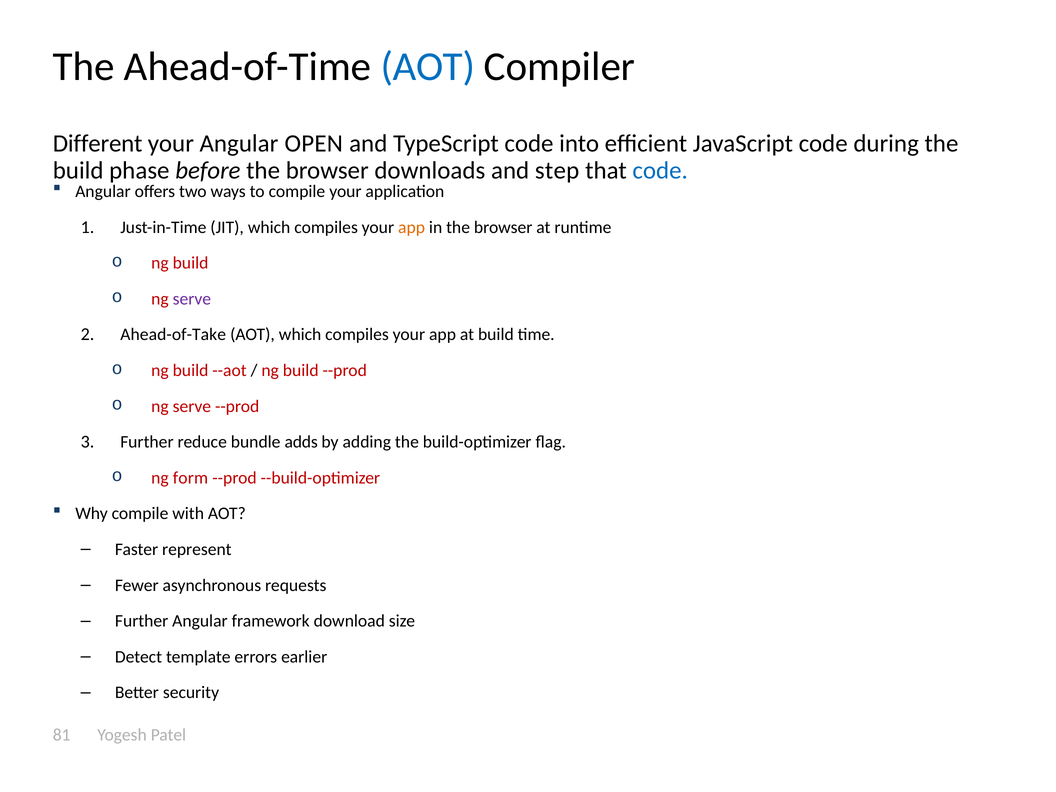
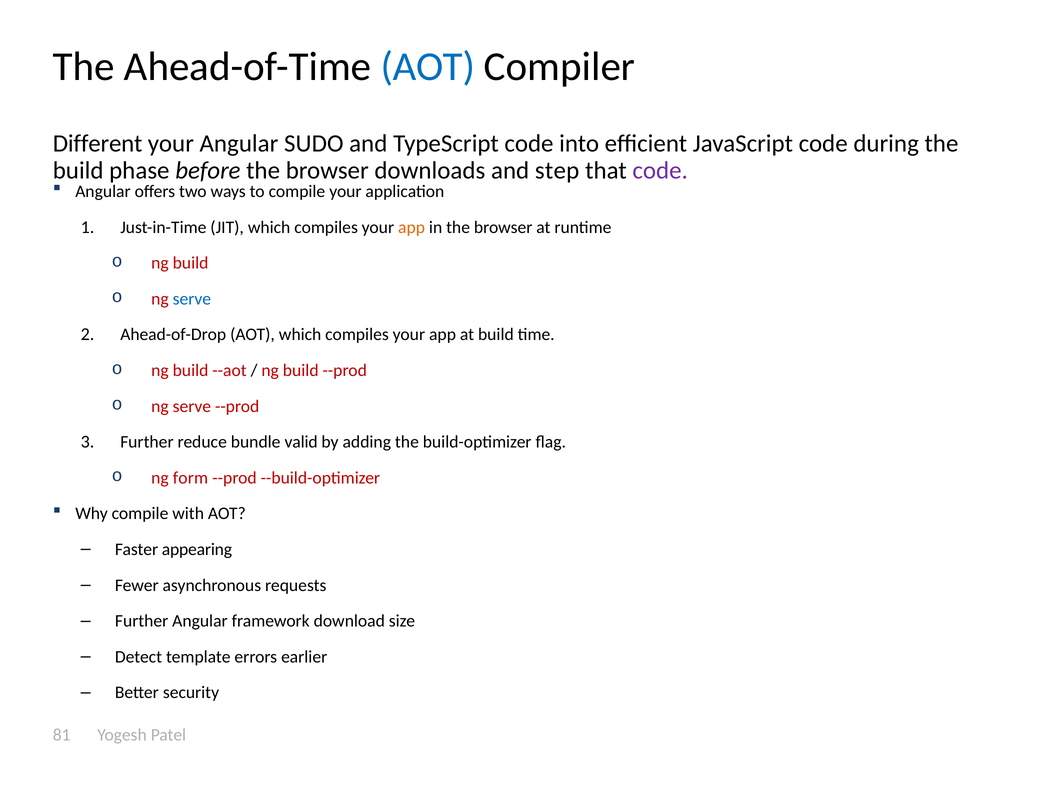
OPEN: OPEN -> SUDO (314, 144)
code colour: blue -> purple (660, 171)
serve colour: purple -> blue (192, 299)
Ahead-of-Take: Ahead-of-Take -> Ahead-of-Drop (173, 335)
adds: adds -> valid (301, 442)
represent: represent -> appearing (197, 549)
